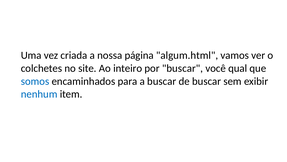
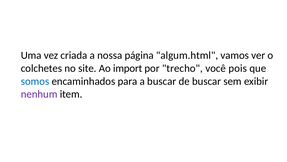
inteiro: inteiro -> import (128, 68)
por buscar: buscar -> trecho (183, 68)
qual: qual -> pois (238, 68)
nenhum colour: blue -> purple (39, 94)
